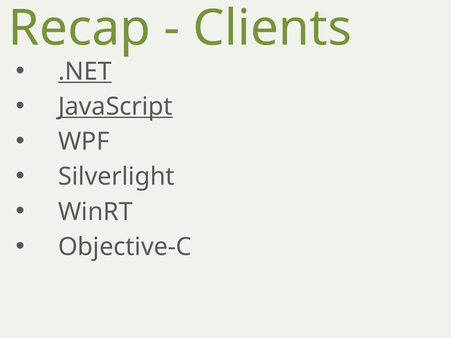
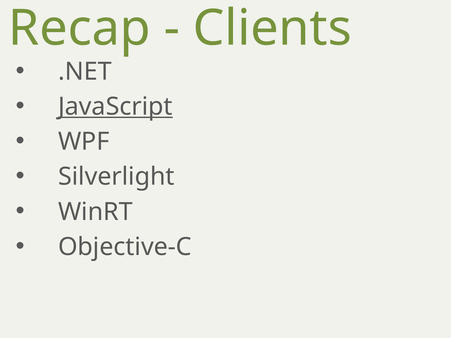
.NET underline: present -> none (85, 72)
